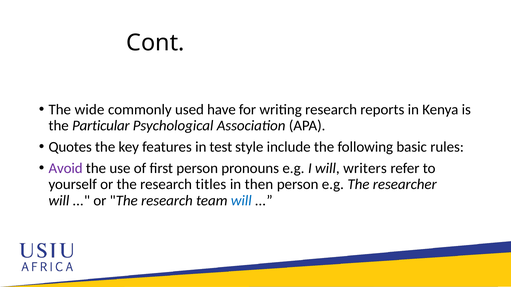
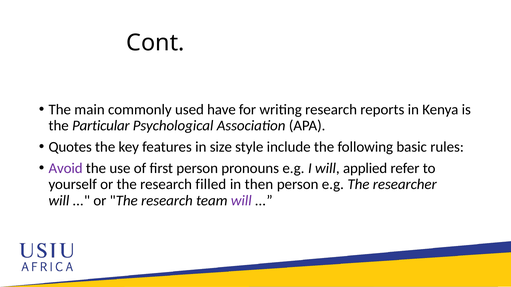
wide: wide -> main (90, 110)
test: test -> size (221, 147)
writers: writers -> applied (365, 169)
titles: titles -> filled (211, 185)
will colour: blue -> purple (241, 201)
